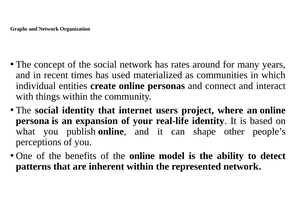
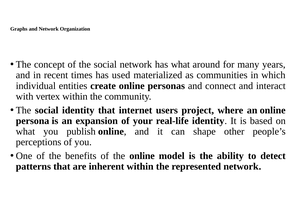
has rates: rates -> what (180, 64)
things: things -> vertex (48, 96)
